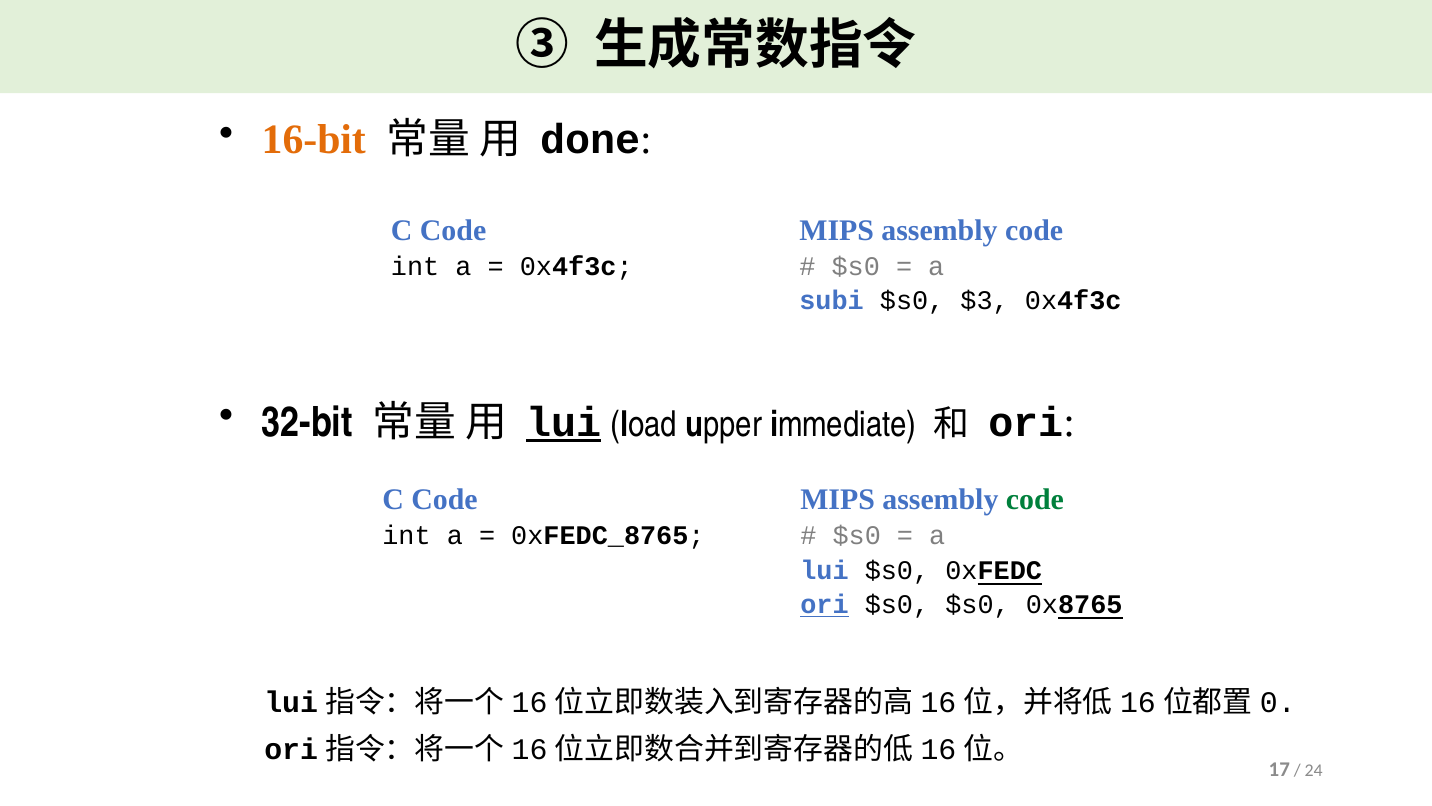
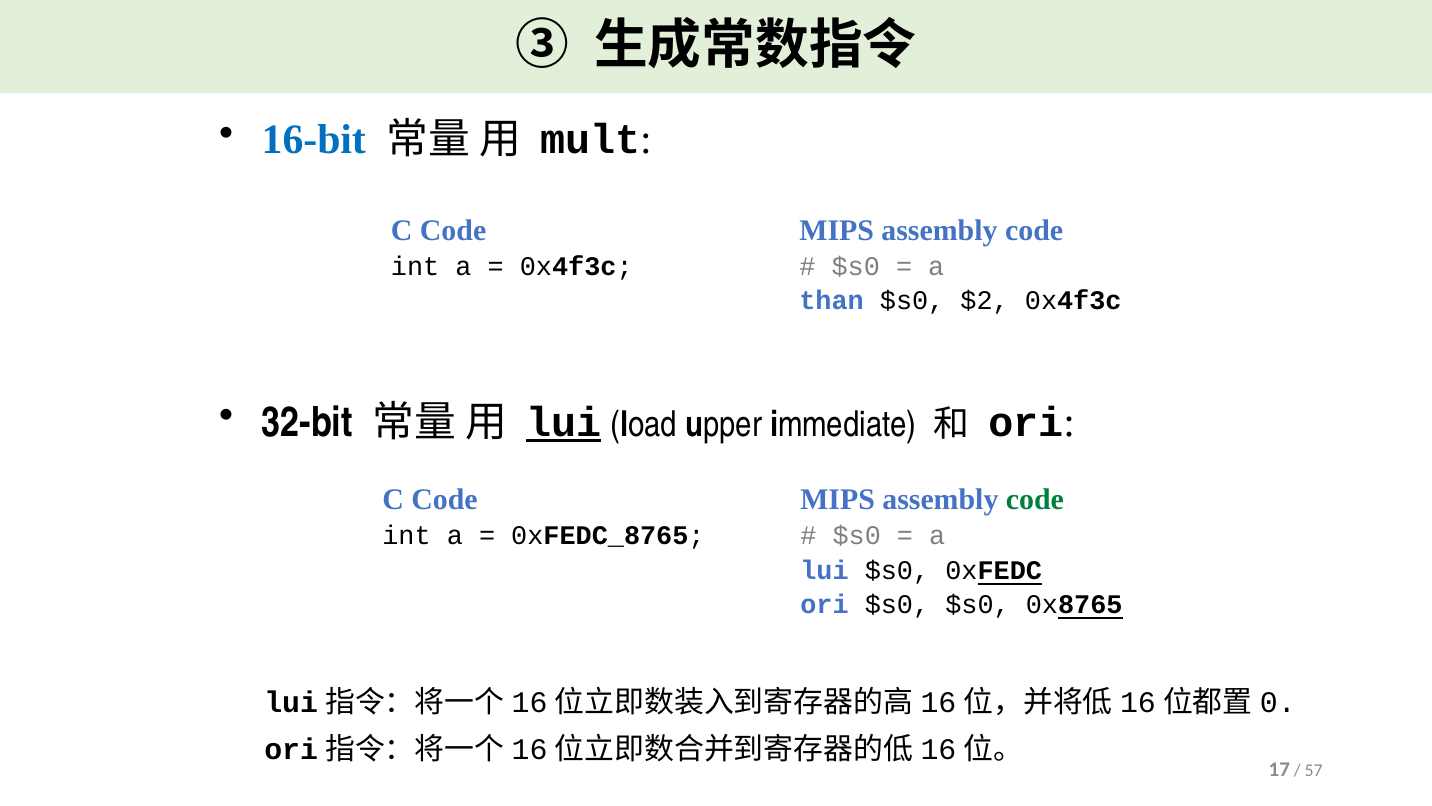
16-bit colour: orange -> blue (314, 139)
done: done -> mult (590, 139)
subi: subi -> than (832, 300)
$3: $3 -> $2 (985, 300)
ori underline: present -> none (824, 605)
24: 24 -> 57 (1314, 770)
